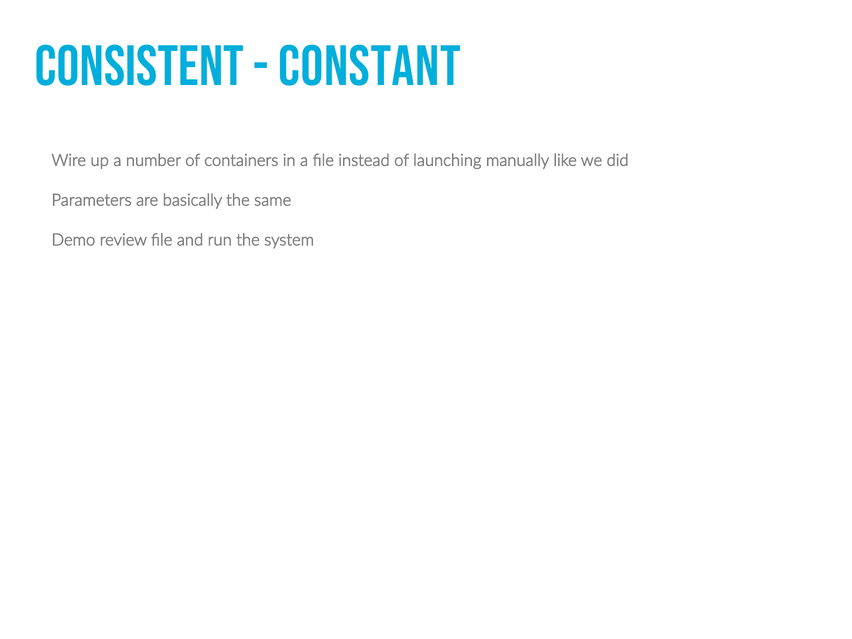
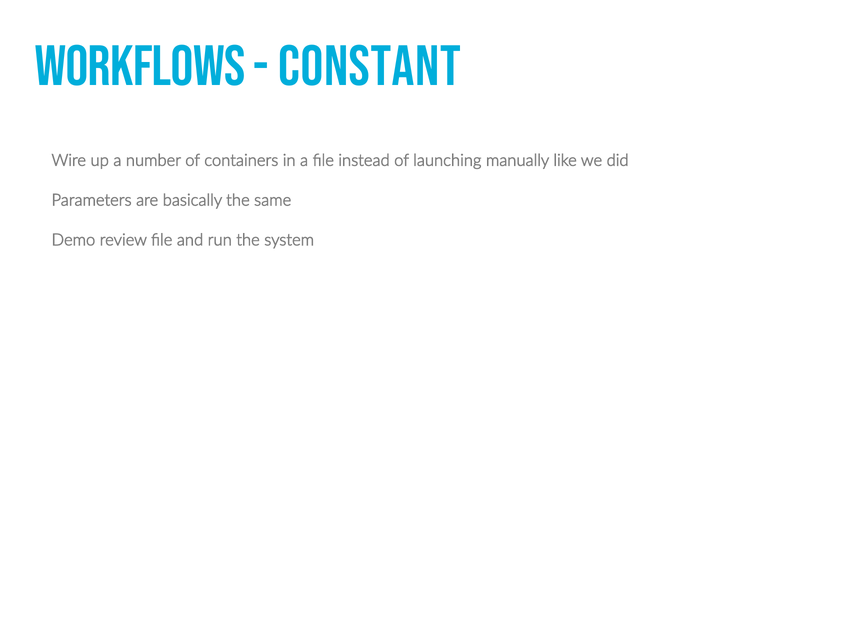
Consistent: Consistent -> Workflows (140, 66)
